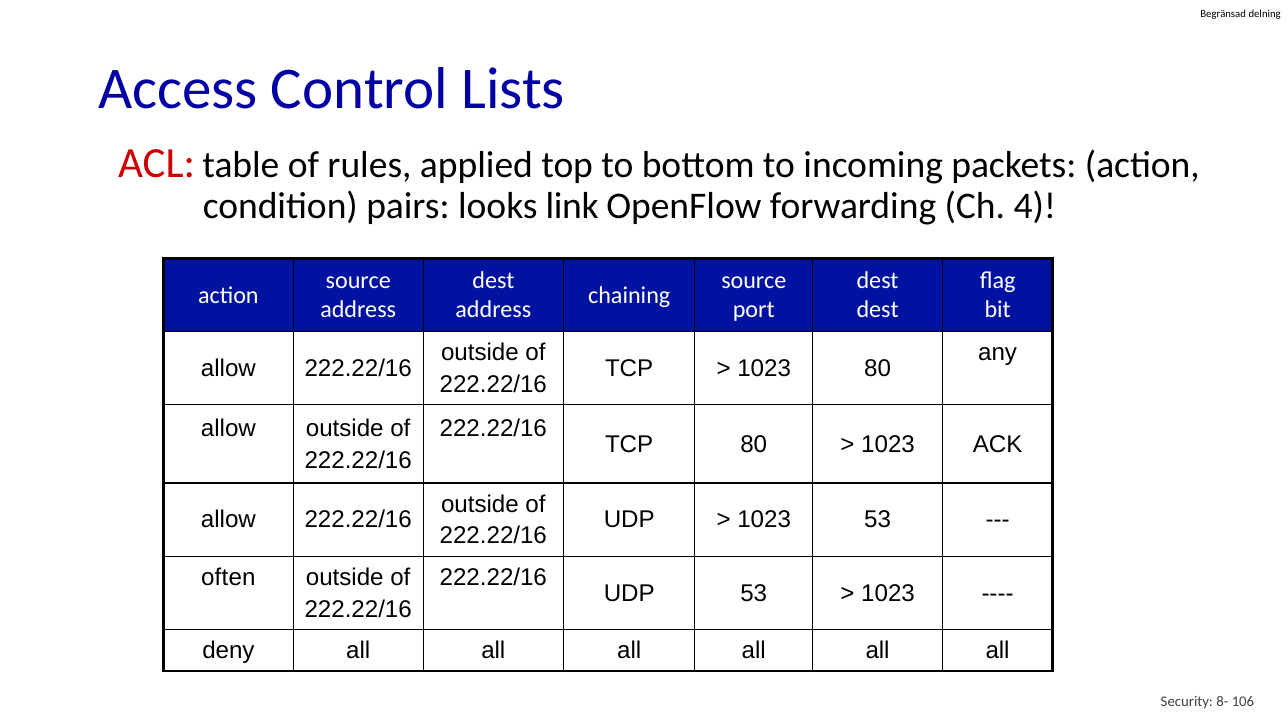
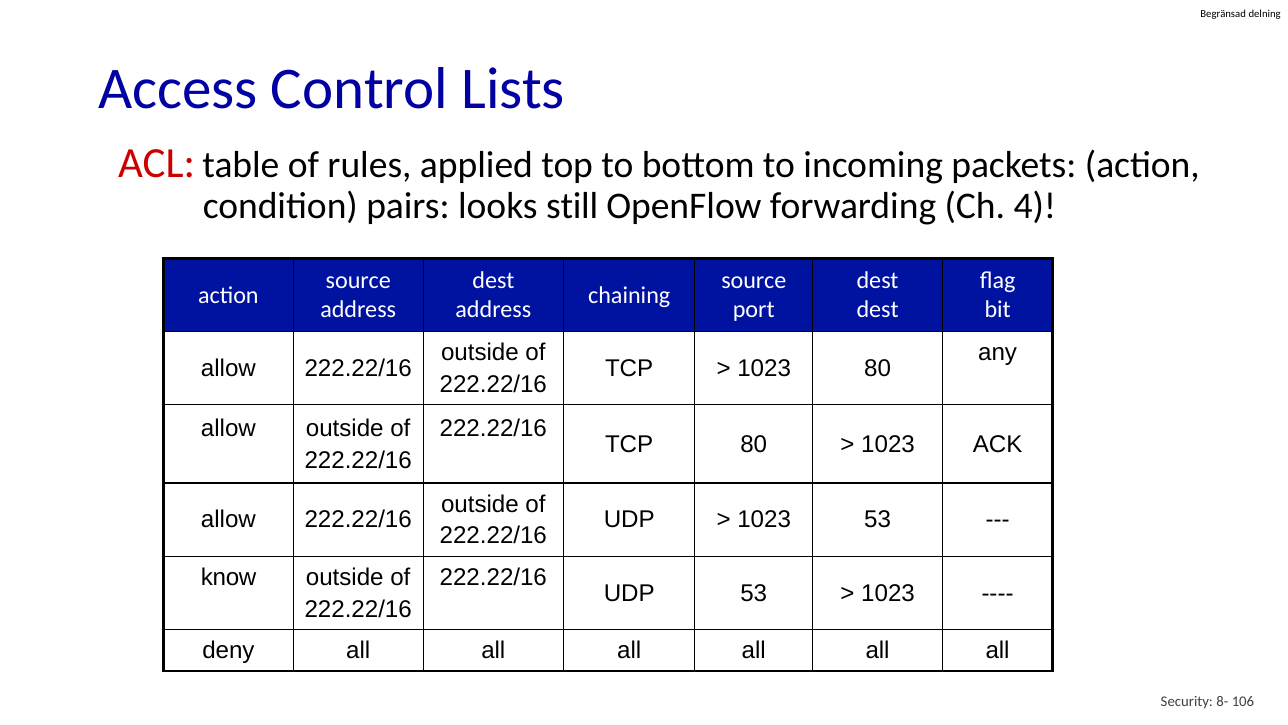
link: link -> still (572, 206)
often: often -> know (229, 577)
